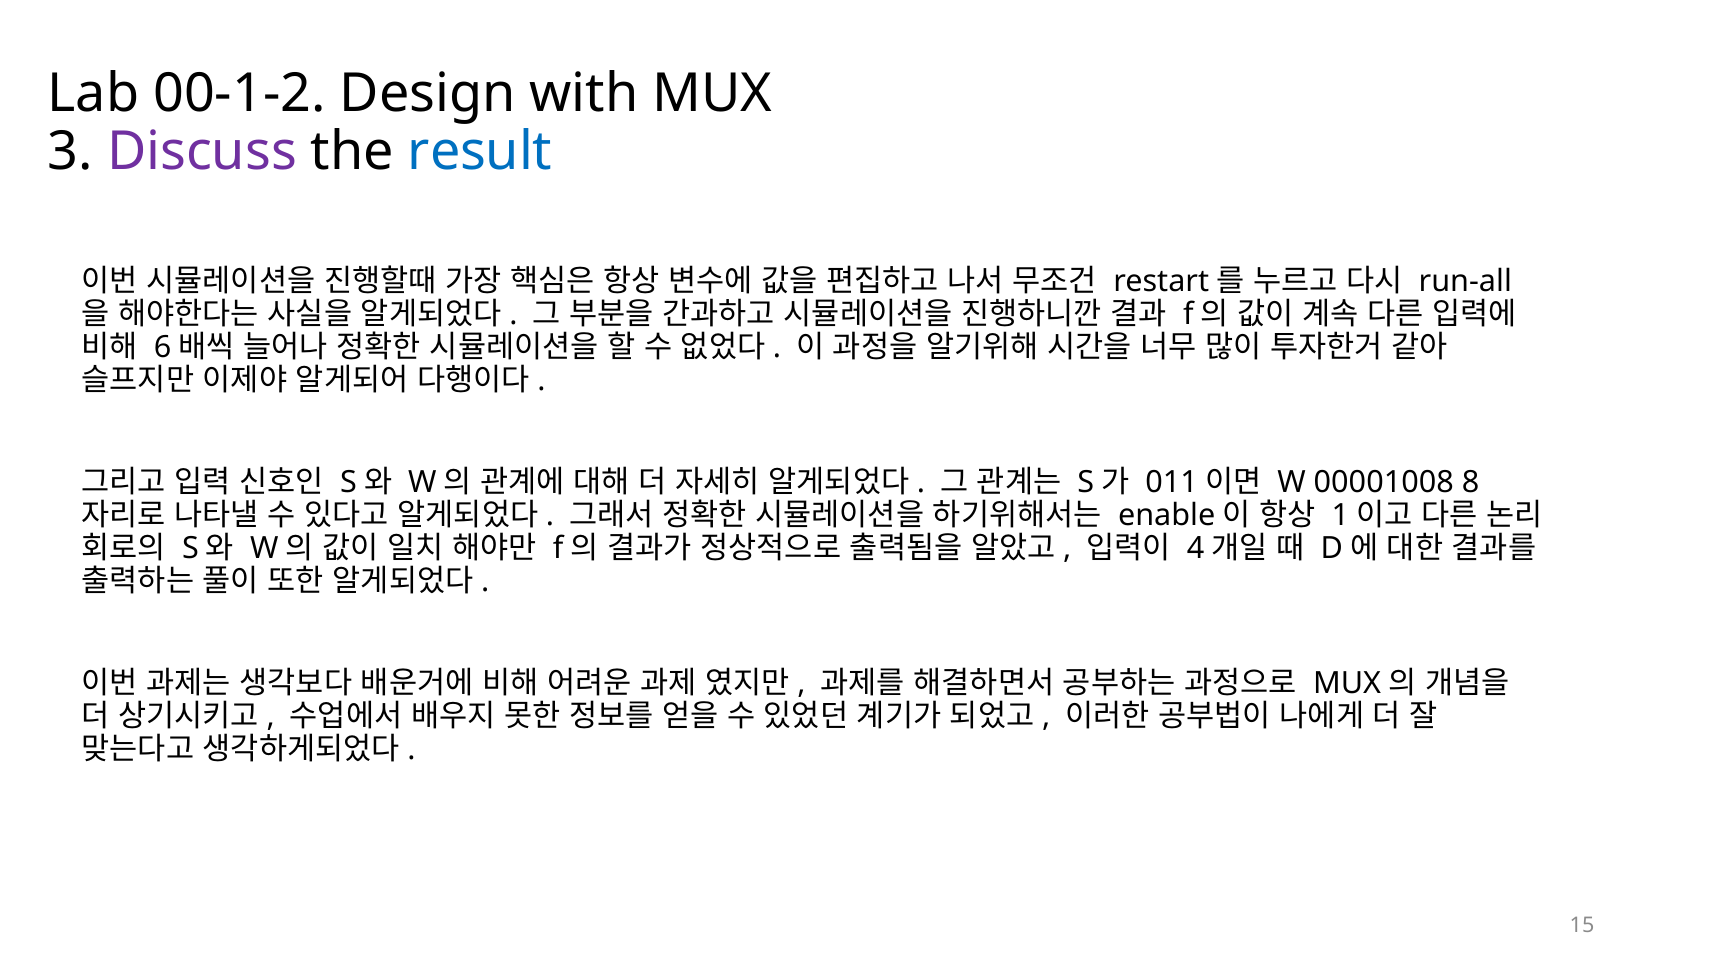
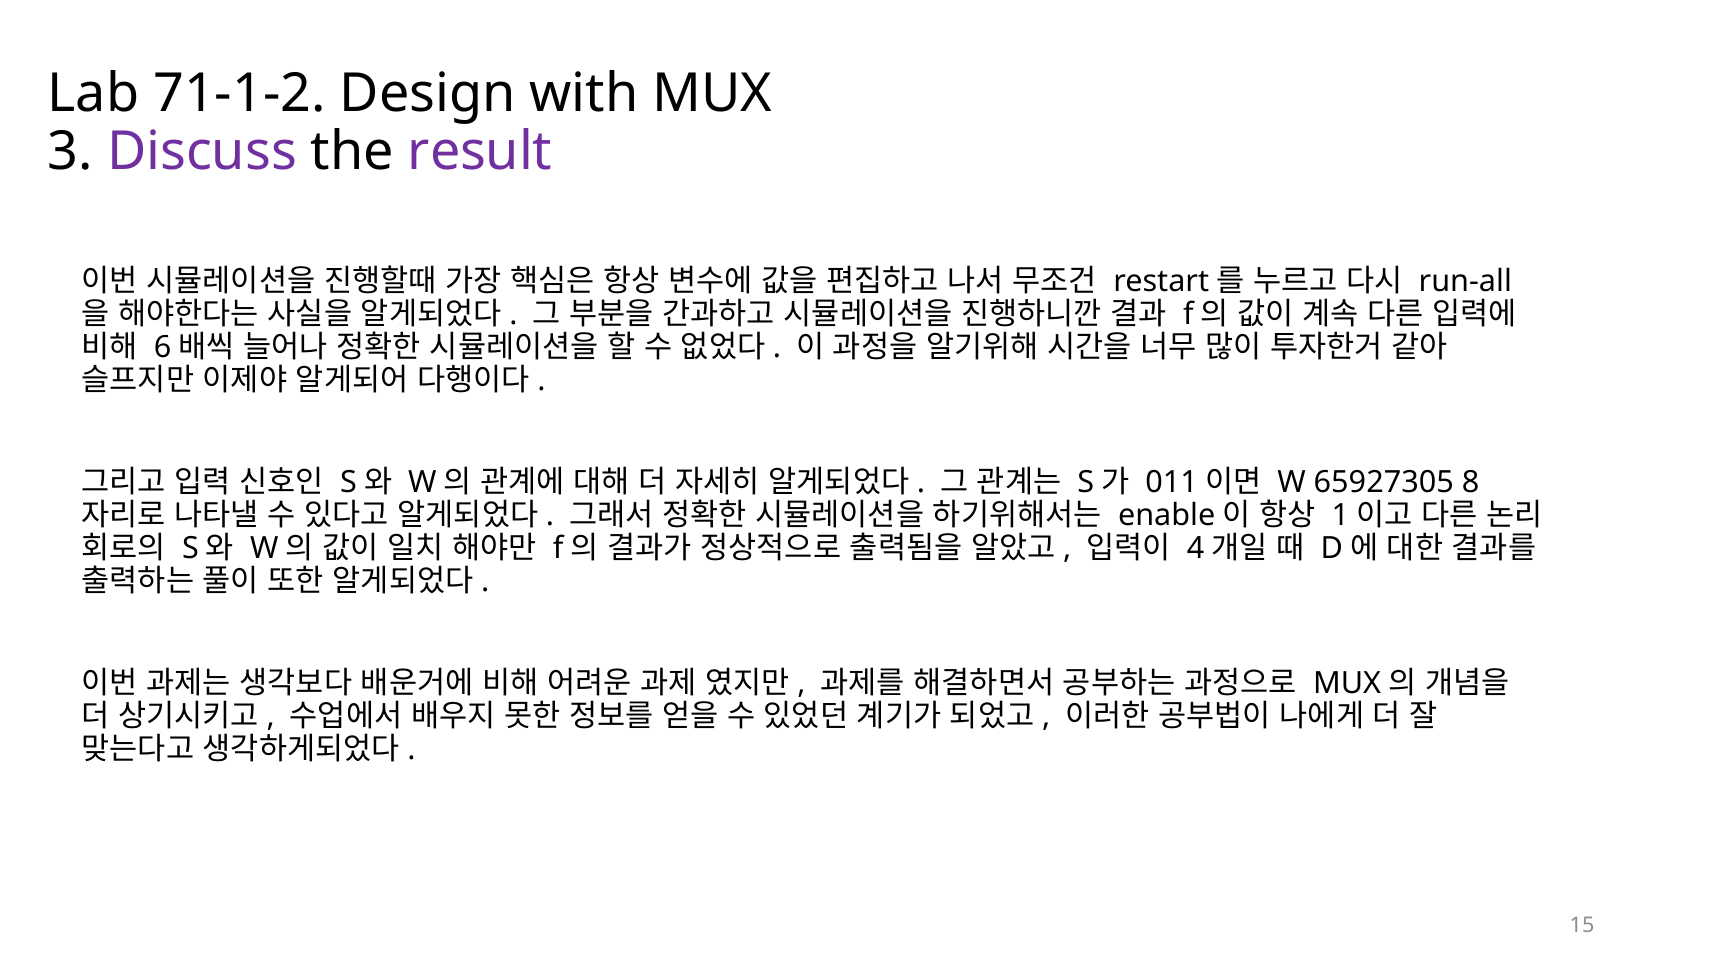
00-1-2: 00-1-2 -> 71-1-2 (240, 94)
result colour: blue -> purple (480, 152)
00001008: 00001008 -> 65927305 (1384, 482)
